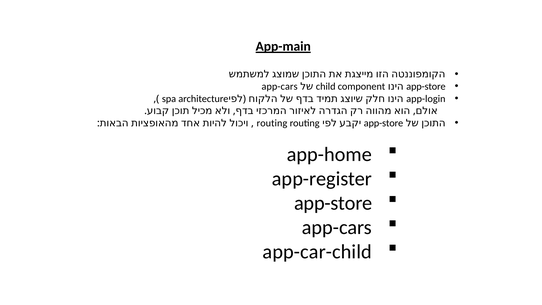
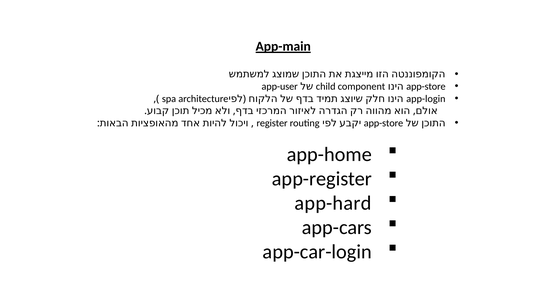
app-cars: app-cars -> app-user (280, 86)
routing: routing -> register (272, 123)
app-store: app-store -> app-hard (333, 203)
app-car-child: app-car-child -> app-car-login (317, 252)
